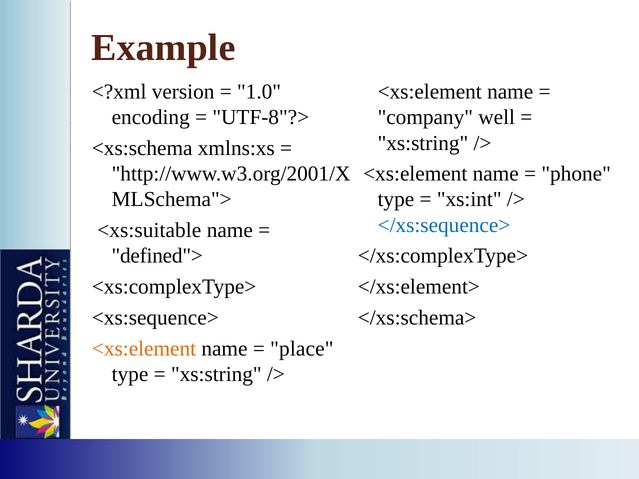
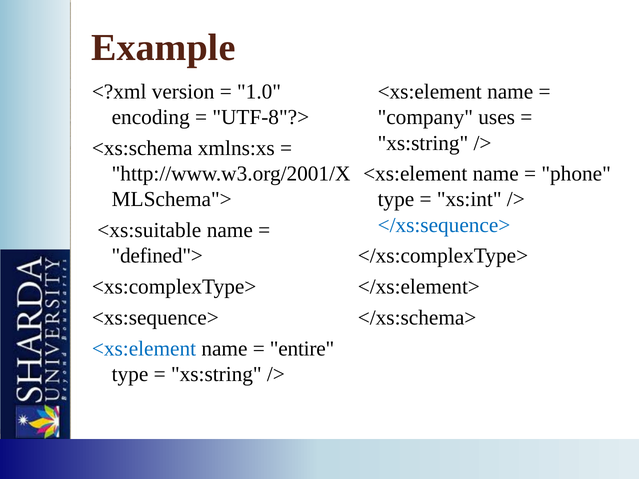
well: well -> uses (497, 118)
<xs:element colour: orange -> blue (144, 349)
place: place -> entire (302, 349)
